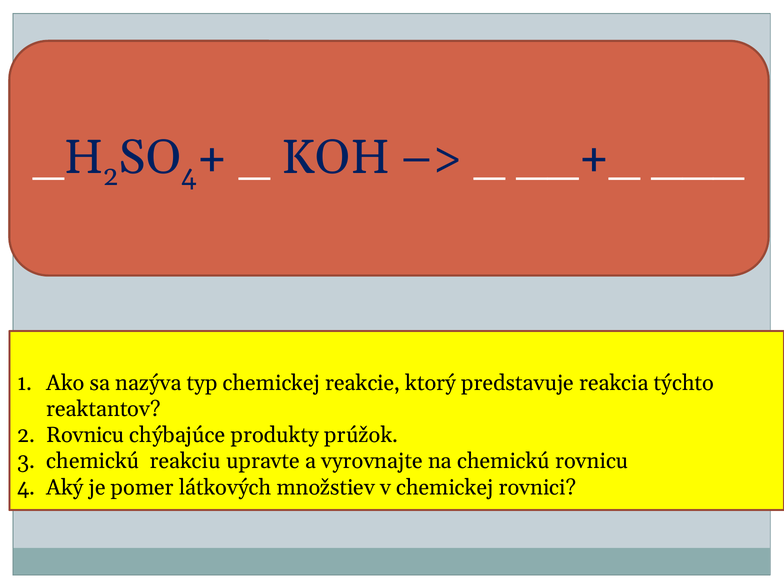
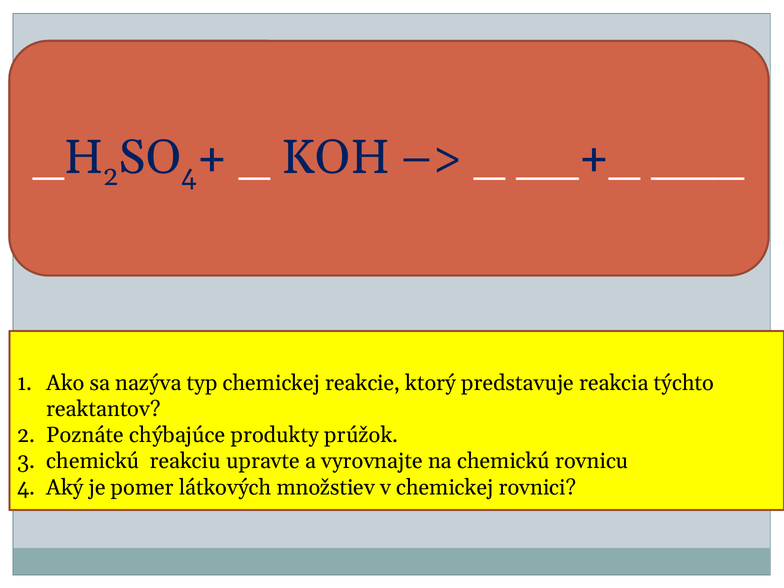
Rovnicu: Rovnicu -> Poznáte (85, 435)
